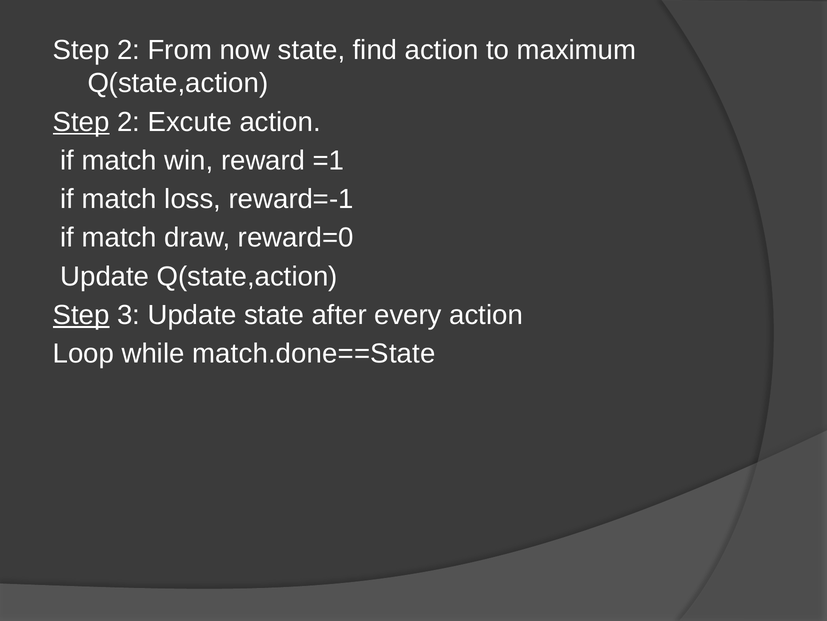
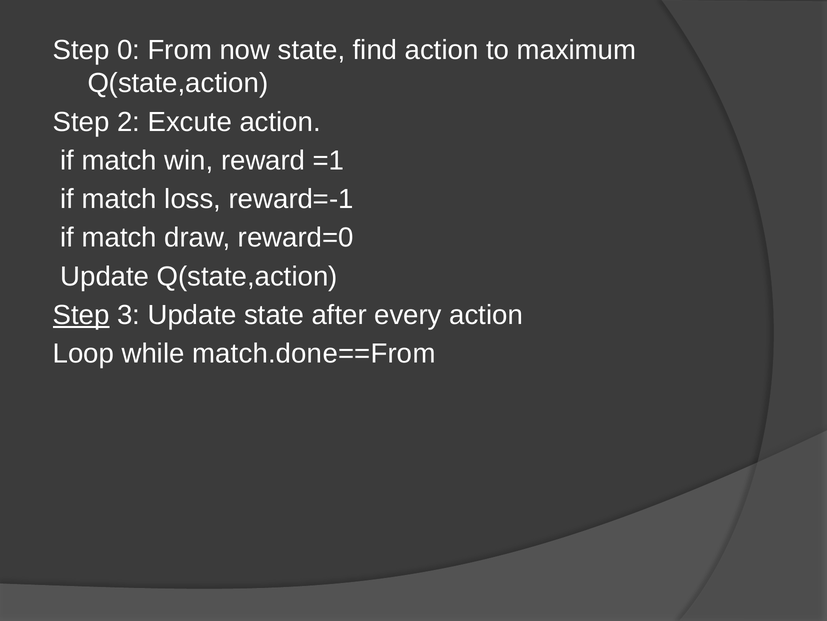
2: 2 -> 0 (129, 50)
Step underline: present -> none (81, 122)
match.done==State: match.done==State -> match.done==From (314, 353)
